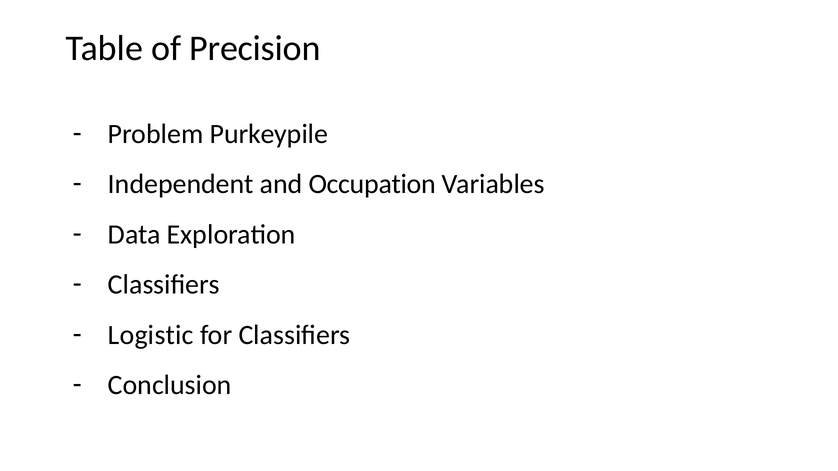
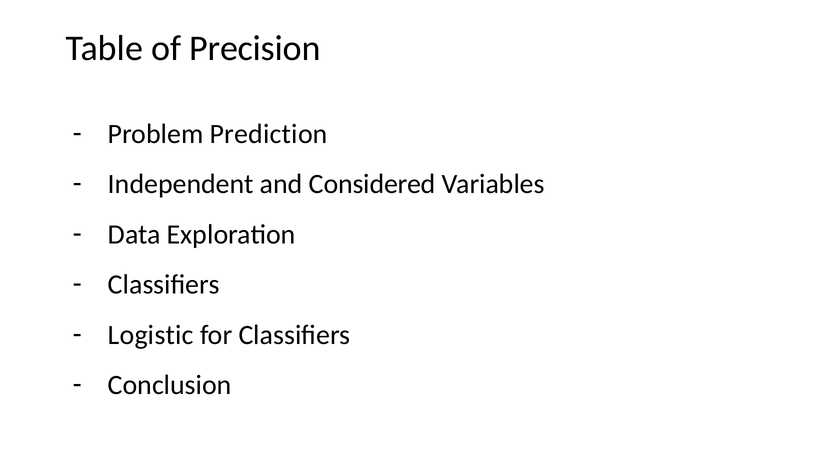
Purkeypile: Purkeypile -> Prediction (269, 134)
Occupation: Occupation -> Considered (372, 184)
